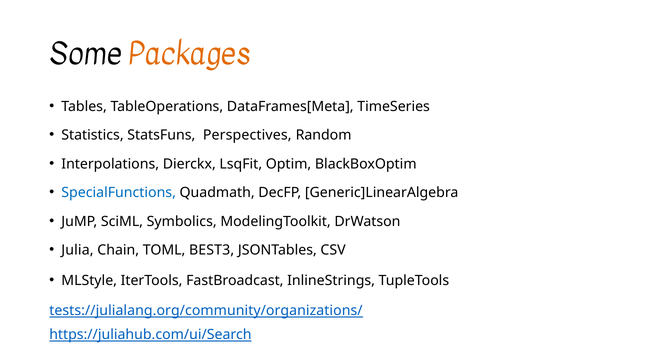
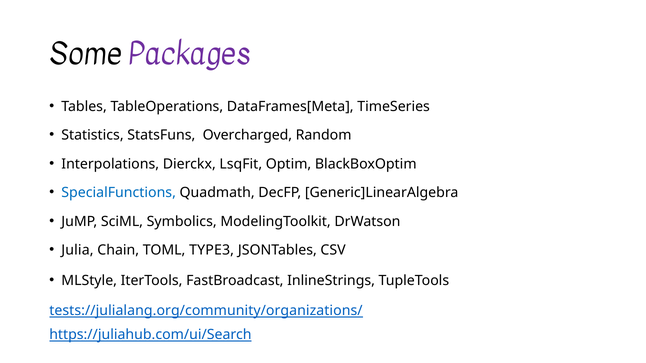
Packages colour: orange -> purple (190, 54)
Perspectives: Perspectives -> Overcharged (247, 135)
BEST3: BEST3 -> TYPE3 (212, 250)
